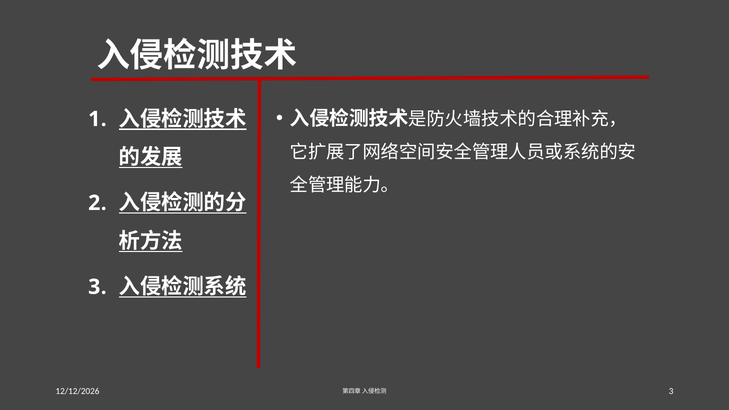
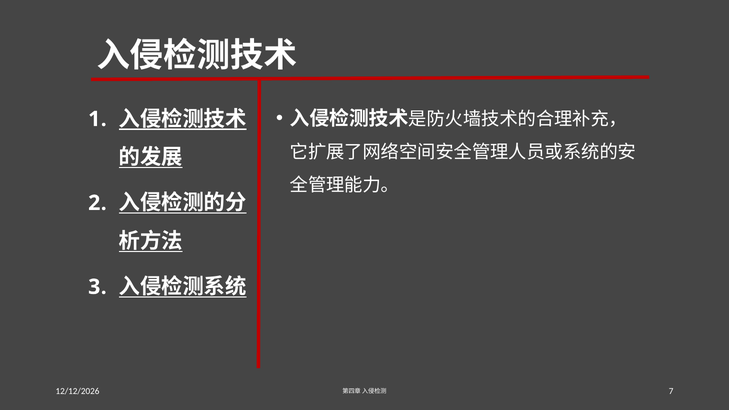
3: 3 -> 7 (671, 392)
